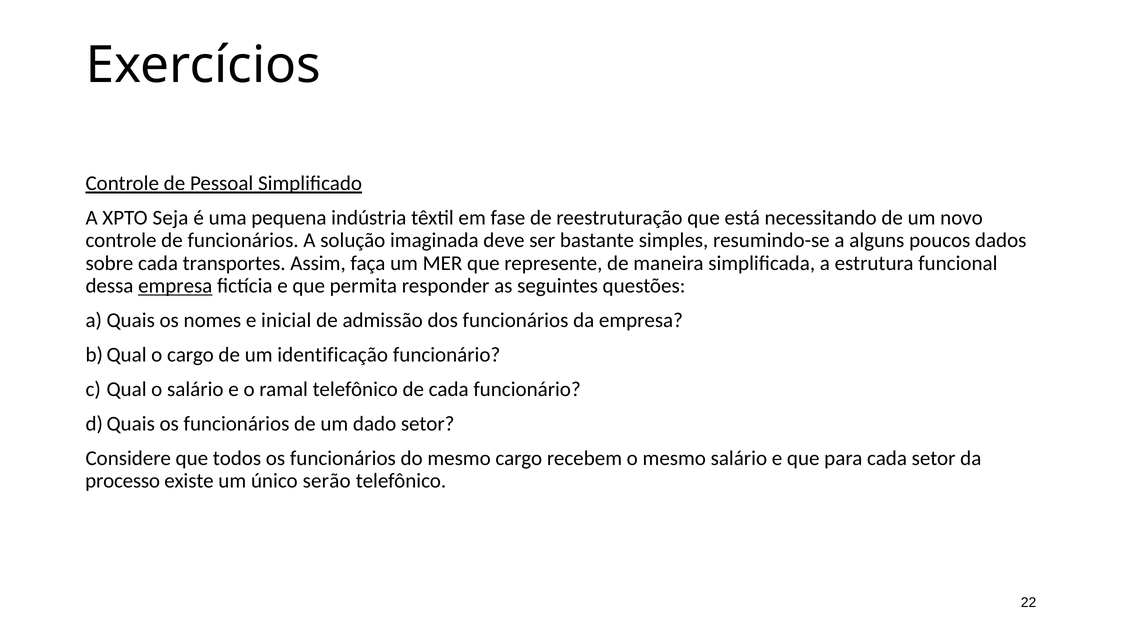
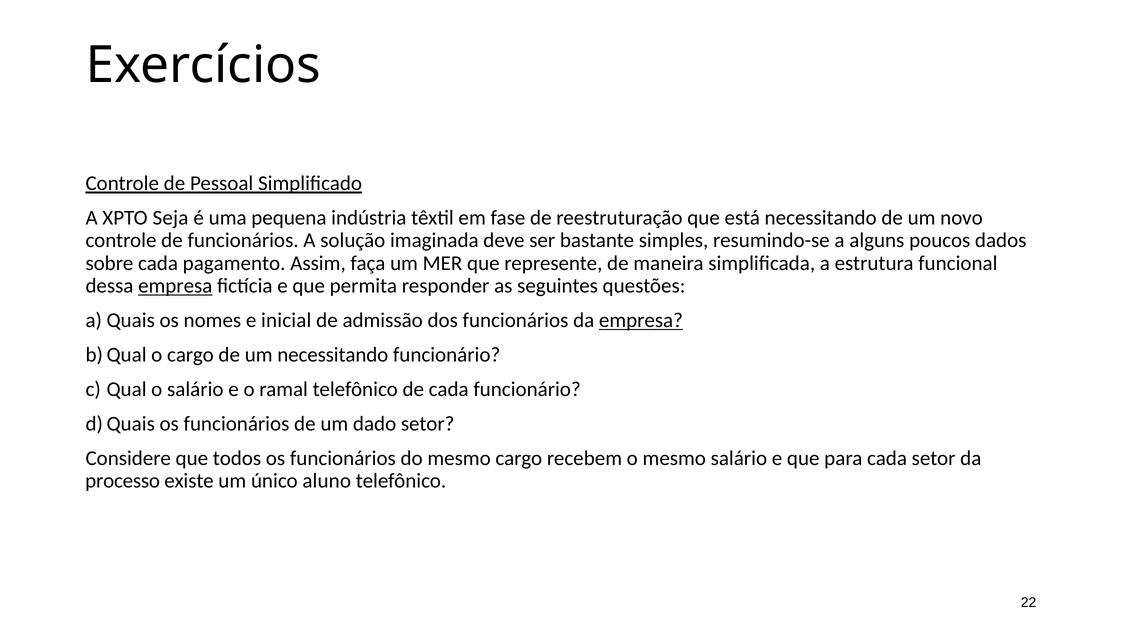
transportes: transportes -> pagamento (234, 263)
empresa underline: none -> present (641, 320)
um identificação: identificação -> necessitando (333, 355)
serão: serão -> aluno (327, 481)
